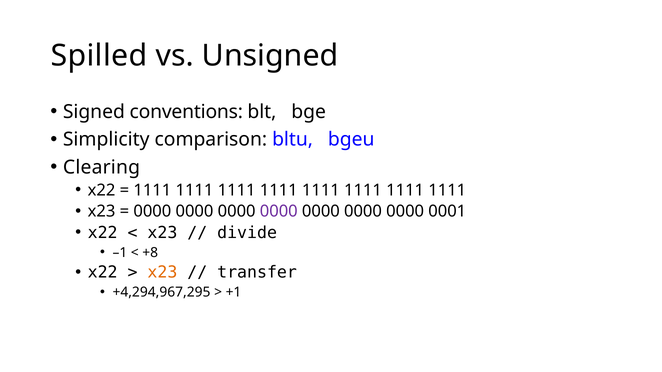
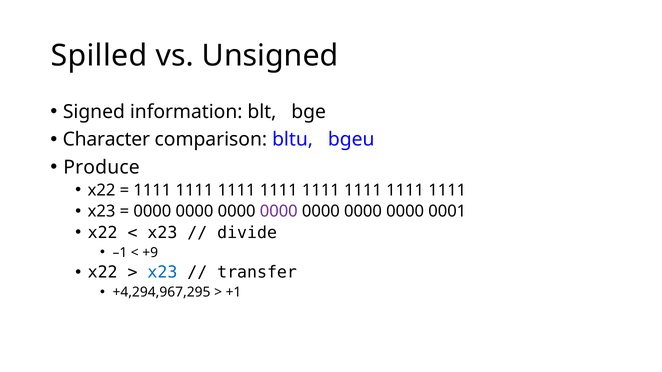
conventions: conventions -> information (186, 112)
Simplicity: Simplicity -> Character (106, 140)
Clearing: Clearing -> Produce (101, 167)
+8: +8 -> +9 (150, 253)
x23 colour: orange -> blue (162, 273)
